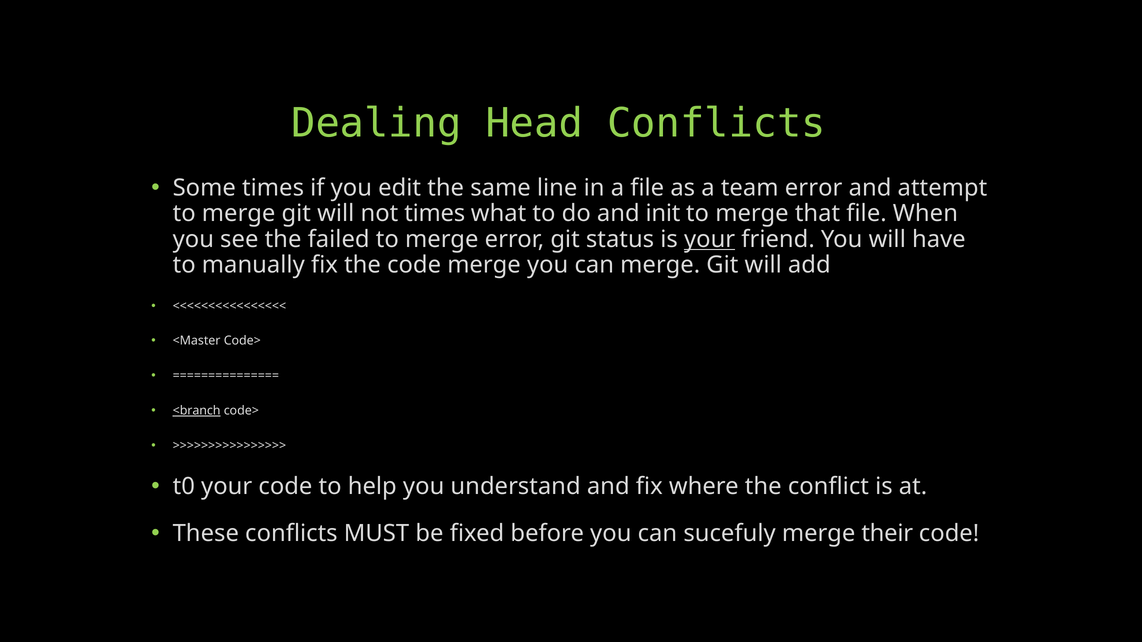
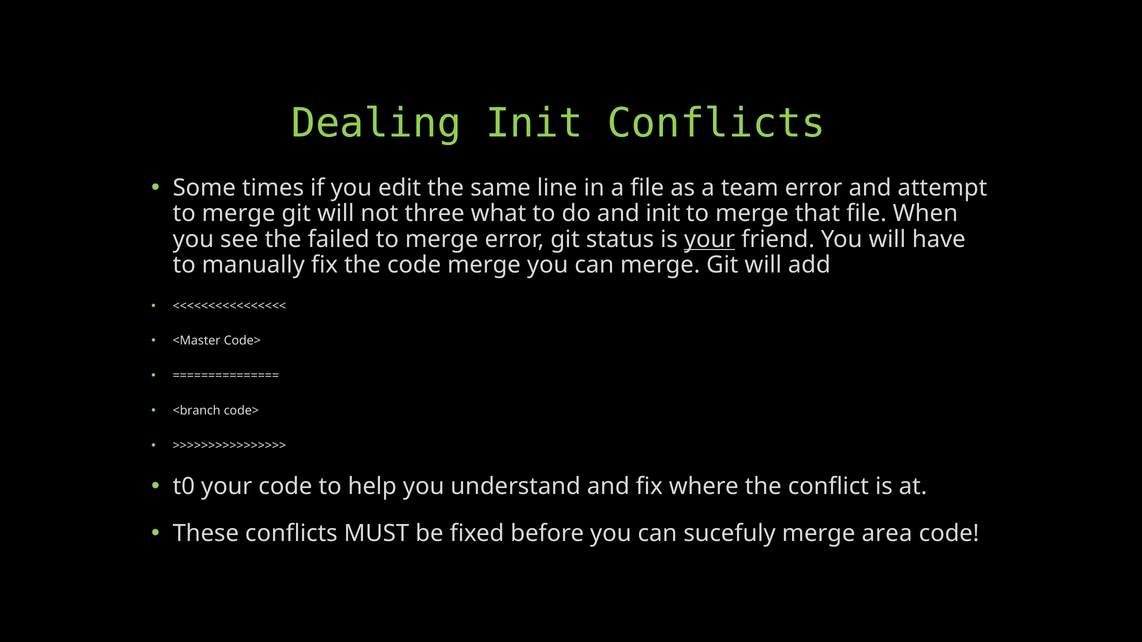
Dealing Head: Head -> Init (534, 123)
not times: times -> three (435, 214)
<branch underline: present -> none (197, 411)
their: their -> area (887, 534)
